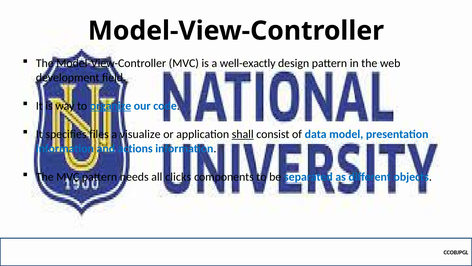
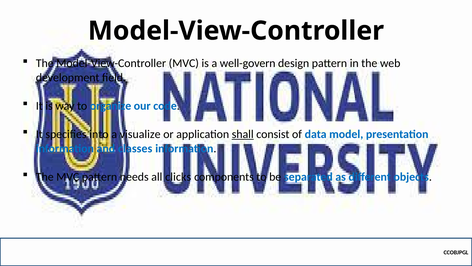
well-exactly: well-exactly -> well-govern (248, 63)
organize underline: present -> none (111, 106)
files: files -> into (99, 134)
actions: actions -> classes (135, 148)
